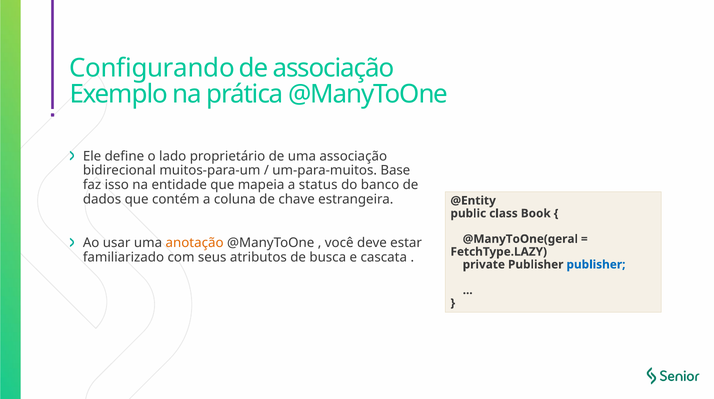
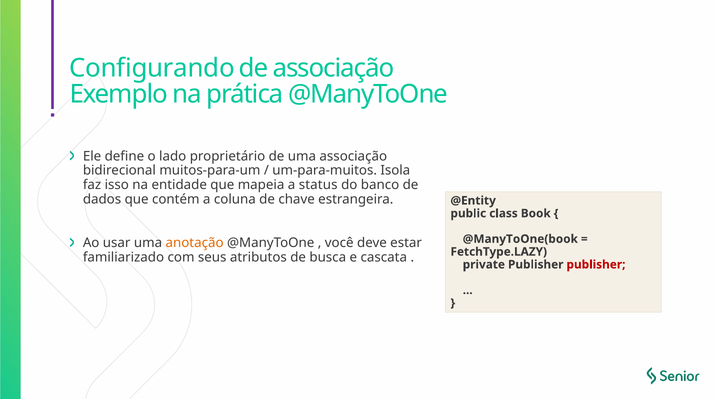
Base: Base -> Isola (395, 171)
@ManyToOne(geral: @ManyToOne(geral -> @ManyToOne(book (520, 239)
publisher colour: blue -> red (596, 265)
